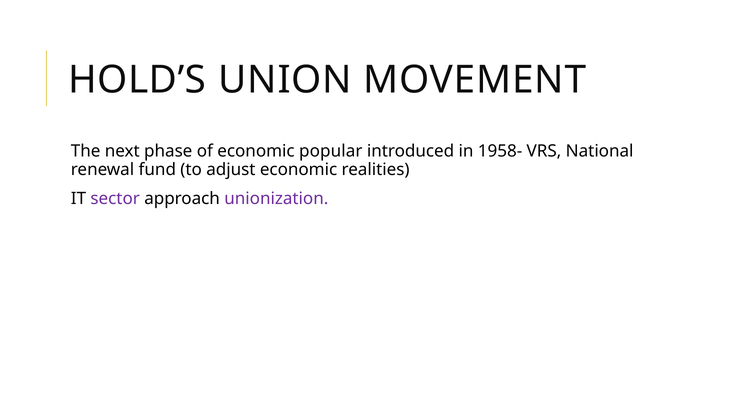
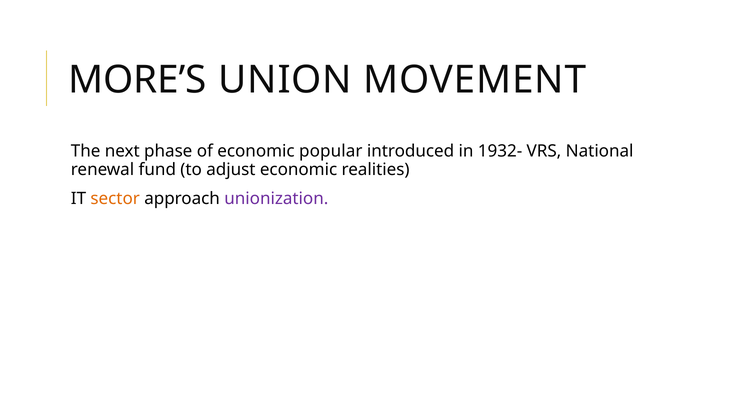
HOLD’S: HOLD’S -> MORE’S (137, 80)
1958-: 1958- -> 1932- (500, 151)
sector colour: purple -> orange (115, 199)
